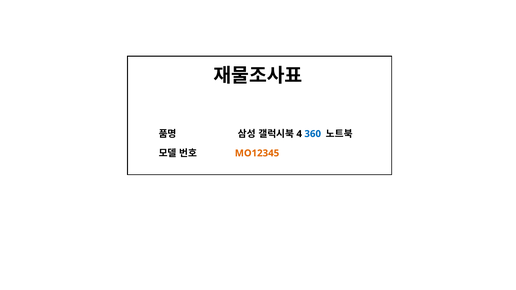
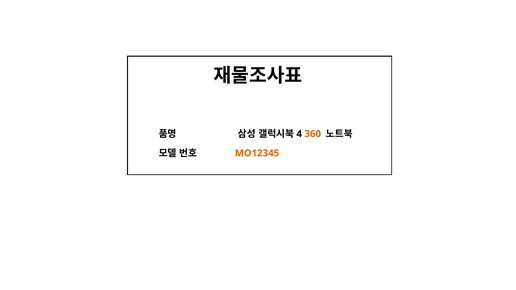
360 colour: blue -> orange (313, 134)
